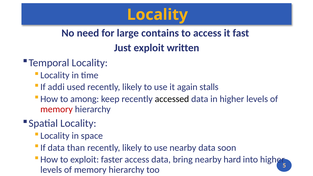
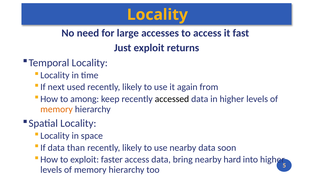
contains: contains -> accesses (160, 33)
written: written -> returns (183, 48)
addi: addi -> next (56, 87)
stalls: stalls -> from (209, 87)
memory colour: red -> orange (57, 109)
